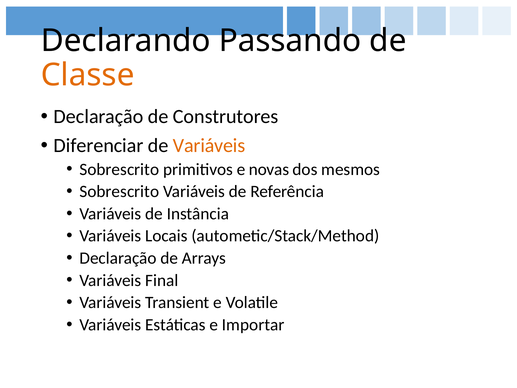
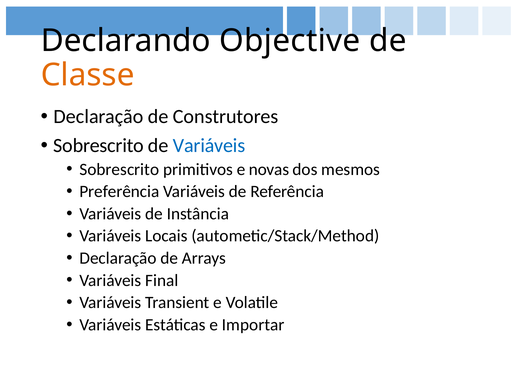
Passando: Passando -> Objective (290, 41)
Diferenciar: Diferenciar -> Sobrescrito (99, 145)
Variáveis colour: orange -> blue (209, 145)
Sobrescrito: Sobrescrito -> Preferência (119, 191)
